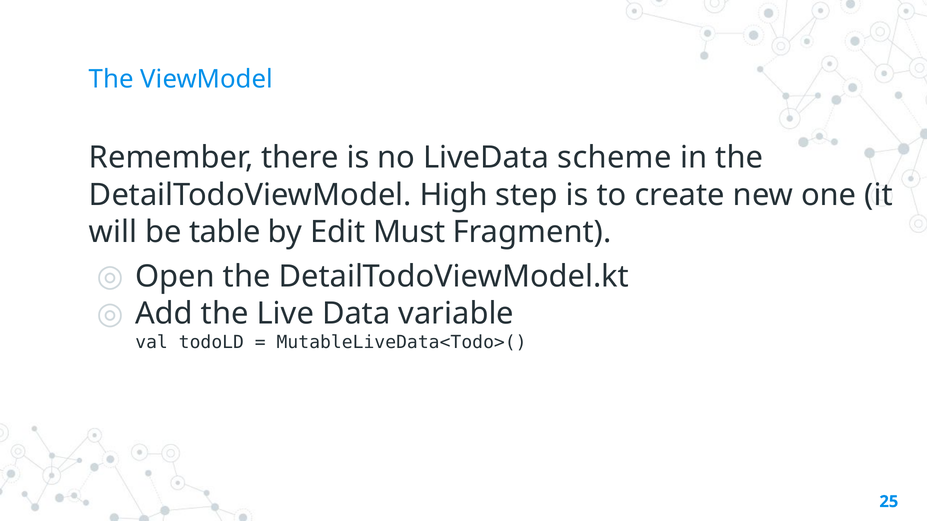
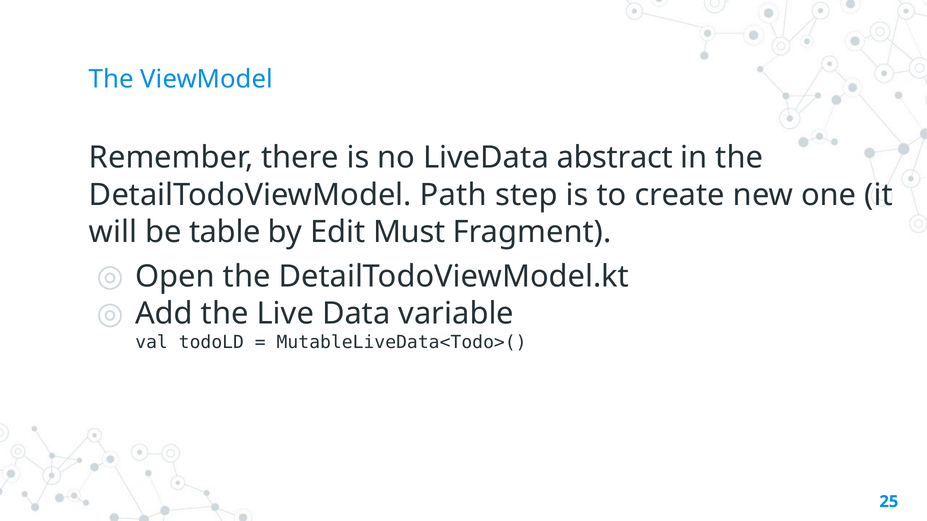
scheme: scheme -> abstract (615, 158)
High: High -> Path (453, 195)
